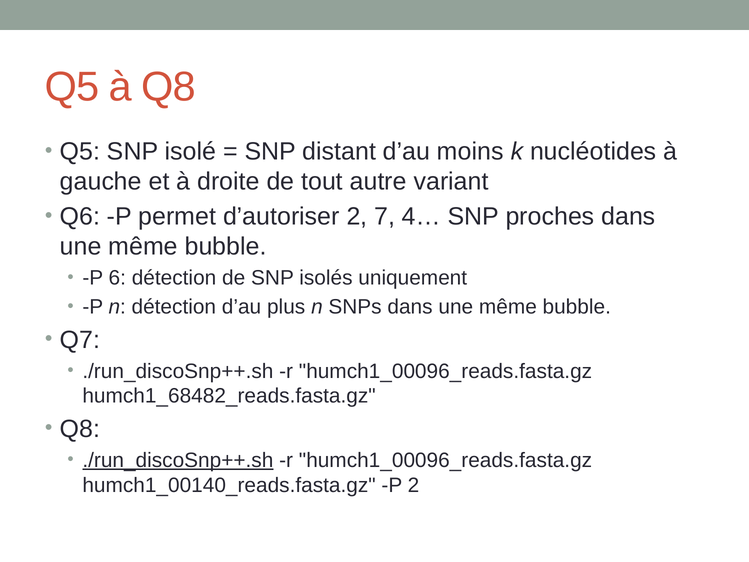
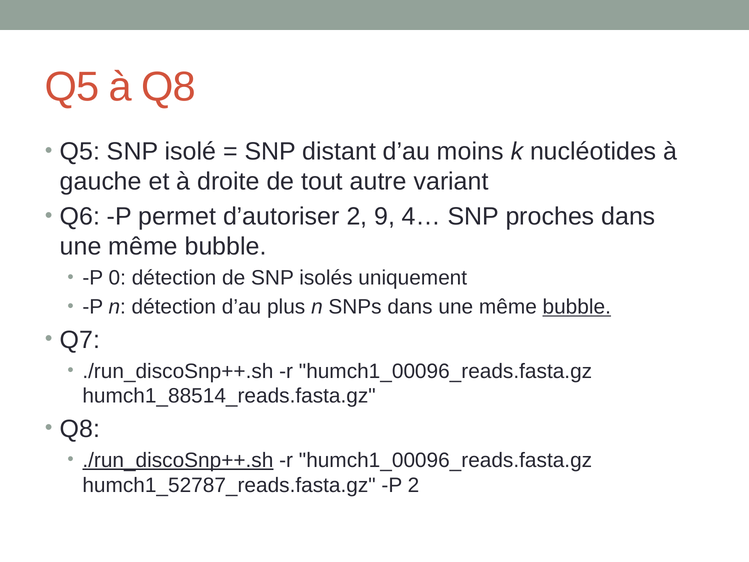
7: 7 -> 9 (385, 216)
6: 6 -> 0 (117, 278)
bubble underline: none -> present (577, 307)
humch1_68482_reads.fasta.gz: humch1_68482_reads.fasta.gz -> humch1_88514_reads.fasta.gz (229, 396)
humch1_00140_reads.fasta.gz: humch1_00140_reads.fasta.gz -> humch1_52787_reads.fasta.gz (229, 485)
